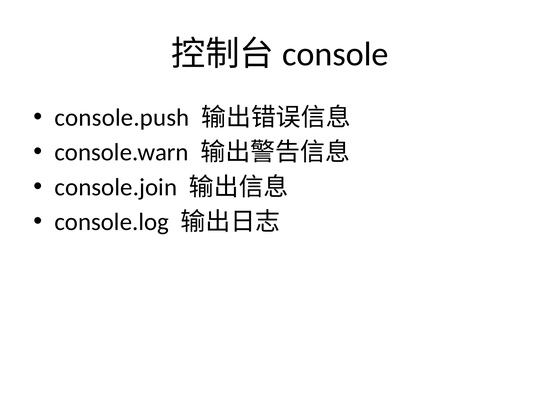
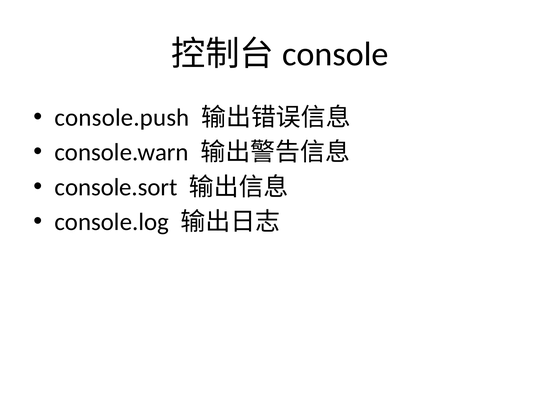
console.join: console.join -> console.sort (116, 187)
